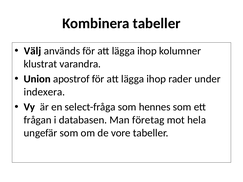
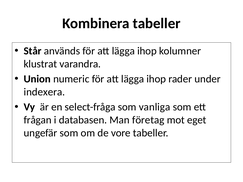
Välj: Välj -> Står (33, 51)
apostrof: apostrof -> numeric (71, 79)
hennes: hennes -> vanliga (155, 107)
hela: hela -> eget (197, 120)
